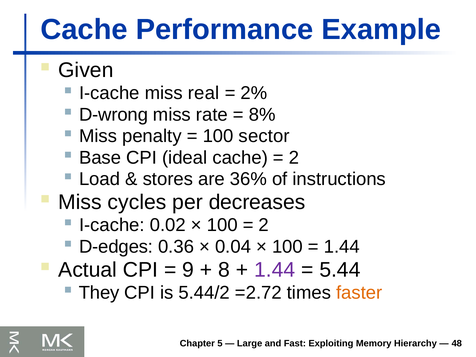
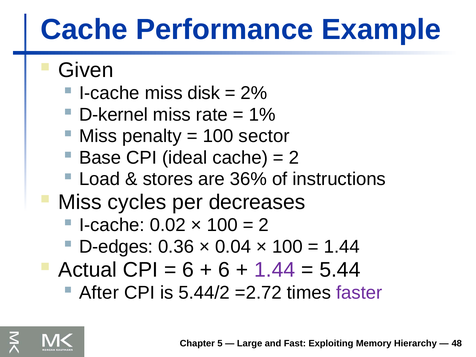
real: real -> disk (204, 93)
D-wrong: D-wrong -> D-kernel (114, 115)
8%: 8% -> 1% (262, 115)
9: 9 -> 6 (188, 270)
8: 8 -> 6 (224, 270)
They: They -> After (99, 293)
faster colour: orange -> purple (359, 293)
